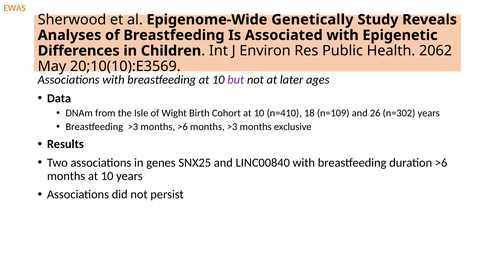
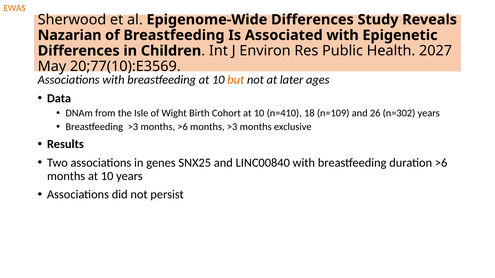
Epigenome-Wide Genetically: Genetically -> Differences (312, 20)
Analyses: Analyses -> Nazarian (70, 35)
2062: 2062 -> 2027 (436, 51)
20;10(10):E3569: 20;10(10):E3569 -> 20;77(10):E3569 (125, 66)
but colour: purple -> orange (236, 80)
